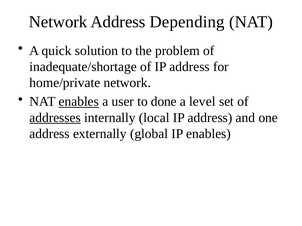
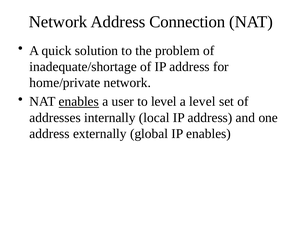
Depending: Depending -> Connection (187, 22)
to done: done -> level (164, 102)
addresses underline: present -> none (55, 118)
